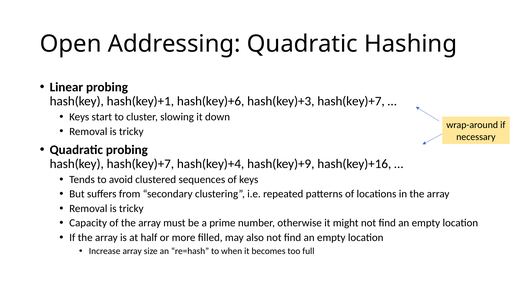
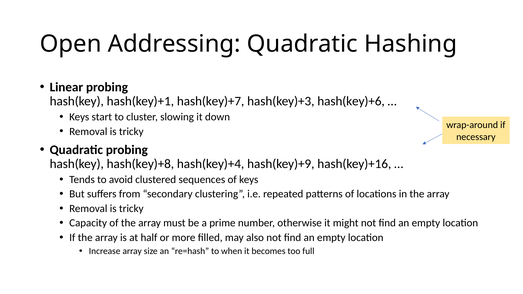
hash(key)+6: hash(key)+6 -> hash(key)+7 (211, 101)
hash(key)+3 hash(key)+7: hash(key)+7 -> hash(key)+6 (351, 101)
hash(key hash(key)+7: hash(key)+7 -> hash(key)+8 (140, 164)
